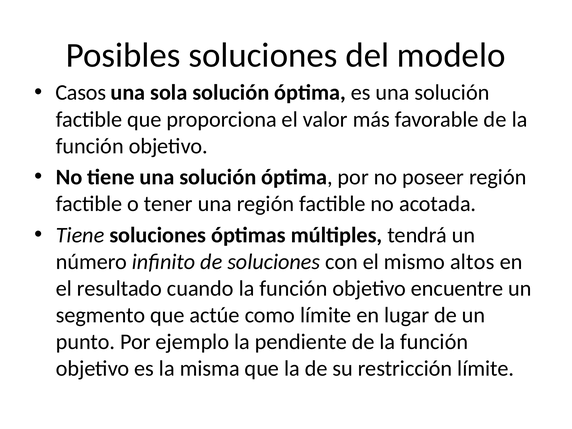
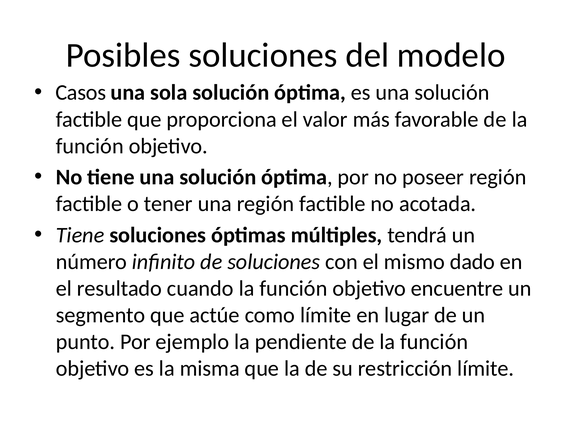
altos: altos -> dado (473, 262)
